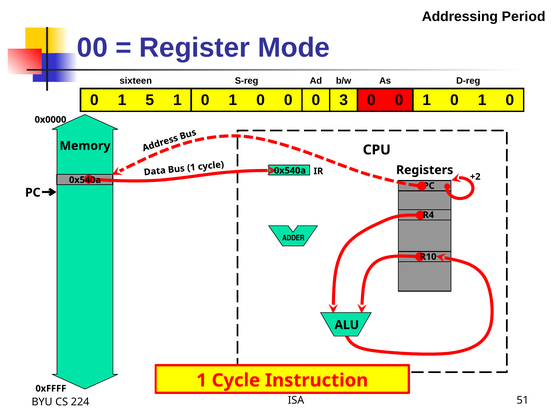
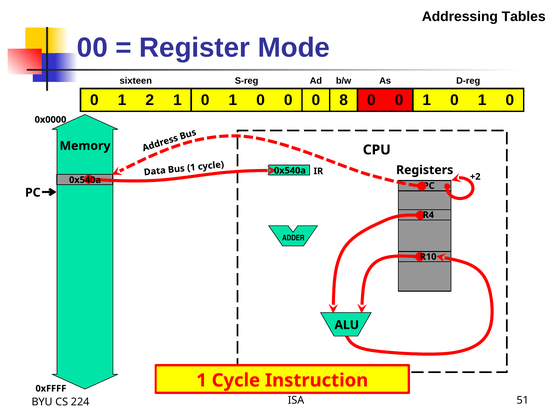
Period: Period -> Tables (524, 17)
5: 5 -> 2 (150, 100)
3: 3 -> 8 (344, 100)
